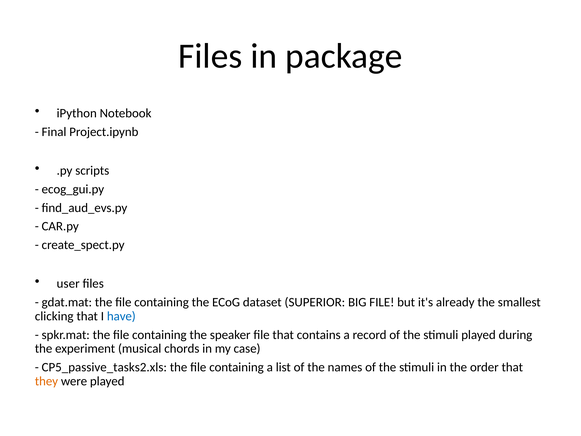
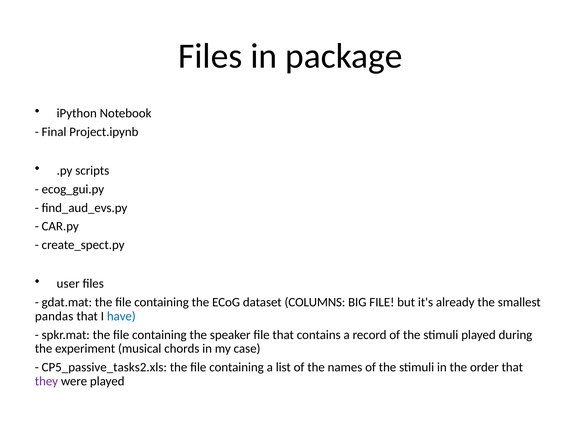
SUPERIOR: SUPERIOR -> COLUMNS (315, 302)
clicking: clicking -> pandas (54, 316)
they colour: orange -> purple (46, 381)
